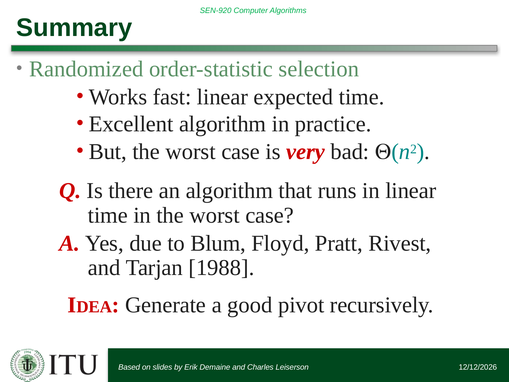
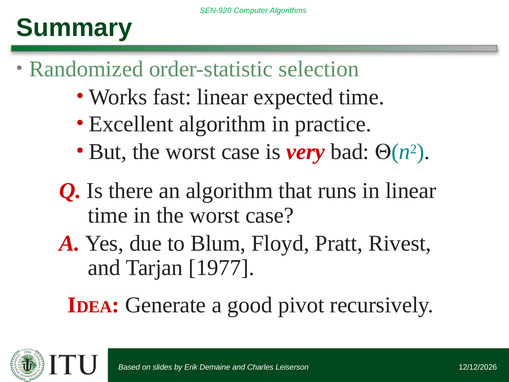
1988: 1988 -> 1977 (221, 268)
